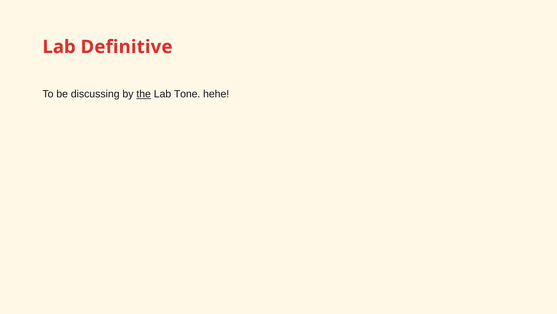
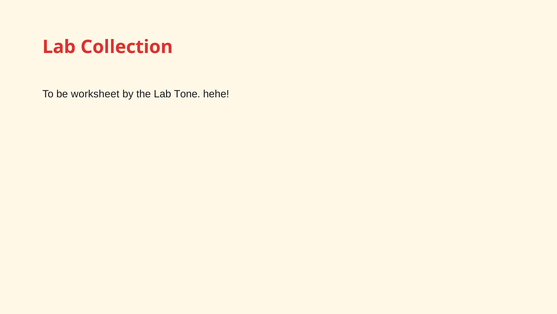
Definitive: Definitive -> Collection (127, 47)
discussing: discussing -> worksheet (95, 94)
the underline: present -> none (144, 94)
